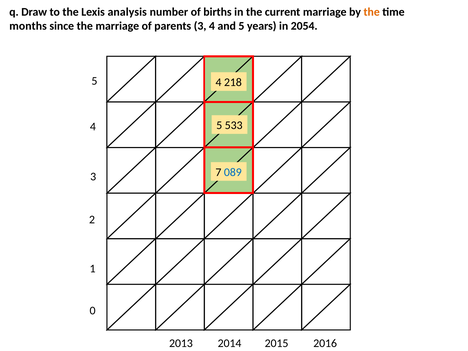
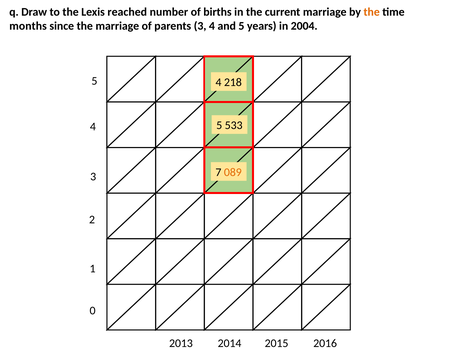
analysis: analysis -> reached (127, 12)
2054: 2054 -> 2004 (304, 26)
089 colour: blue -> orange (233, 172)
